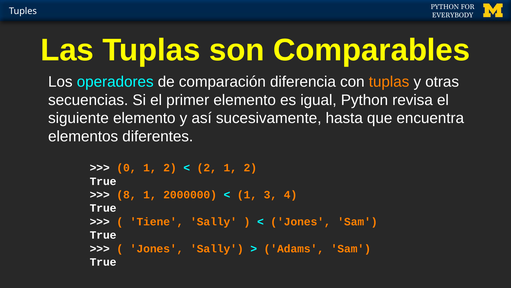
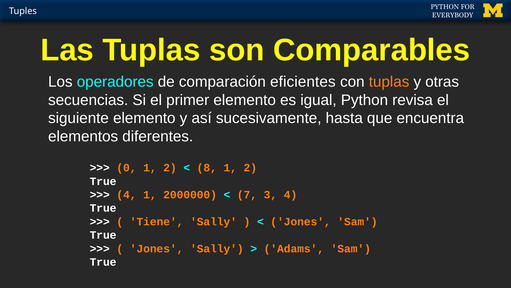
diferencia: diferencia -> eficientes (303, 82)
2: 2 -> 8 (207, 168)
8: 8 -> 4 (126, 194)
1: 1 -> 7 (247, 194)
